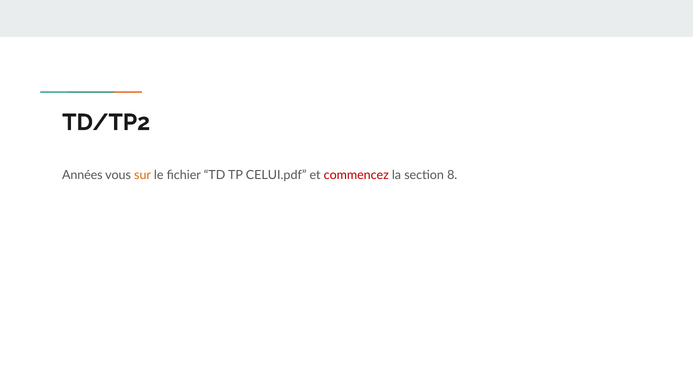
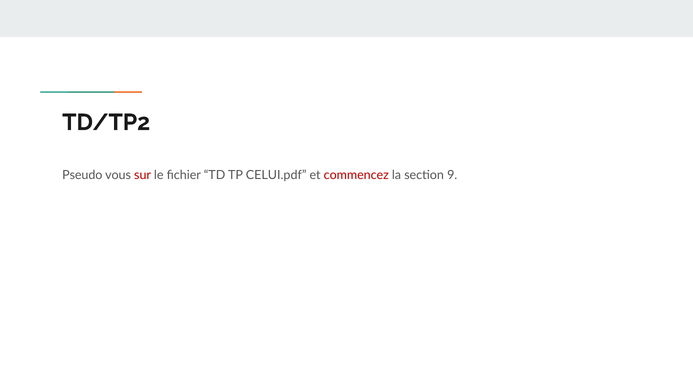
Années: Années -> Pseudo (82, 175)
sur colour: orange -> red (143, 175)
8: 8 -> 9 (452, 175)
